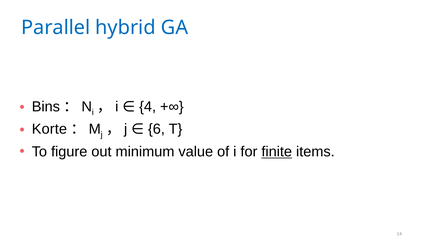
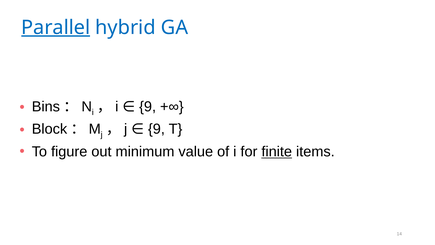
Parallel underline: none -> present (56, 27)
i 4: 4 -> 9 (148, 106)
Korte: Korte -> Block (49, 129)
6: 6 -> 9 (156, 129)
